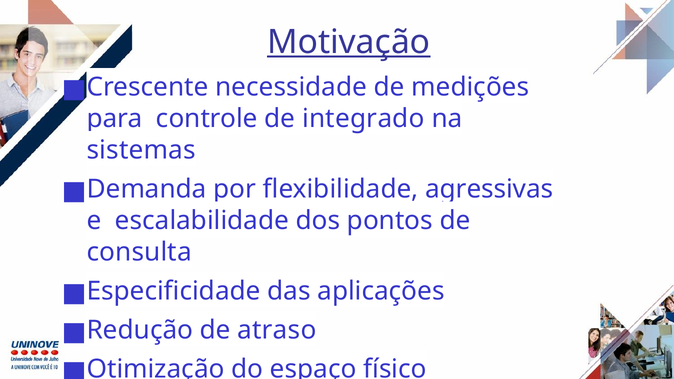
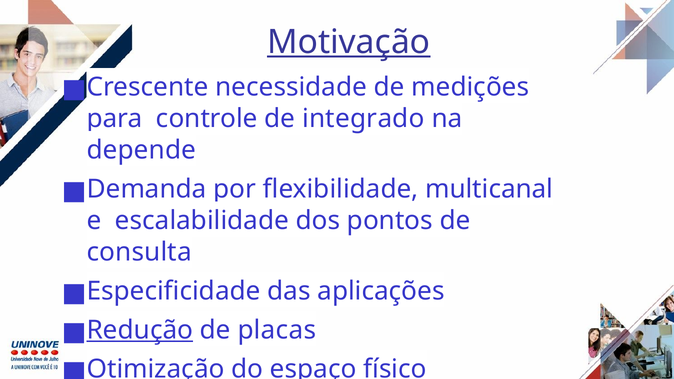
sistemas: sistemas -> depende (141, 150)
agressivas: agressivas -> multicanal (489, 189)
Redução underline: none -> present (140, 330)
atraso: atraso -> placas (277, 330)
